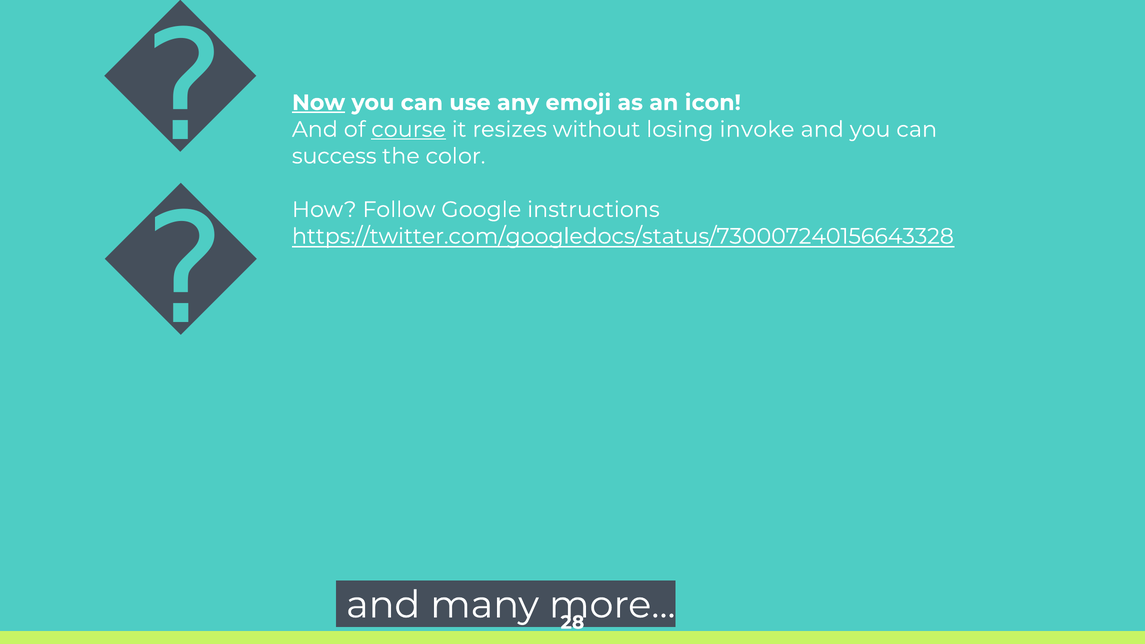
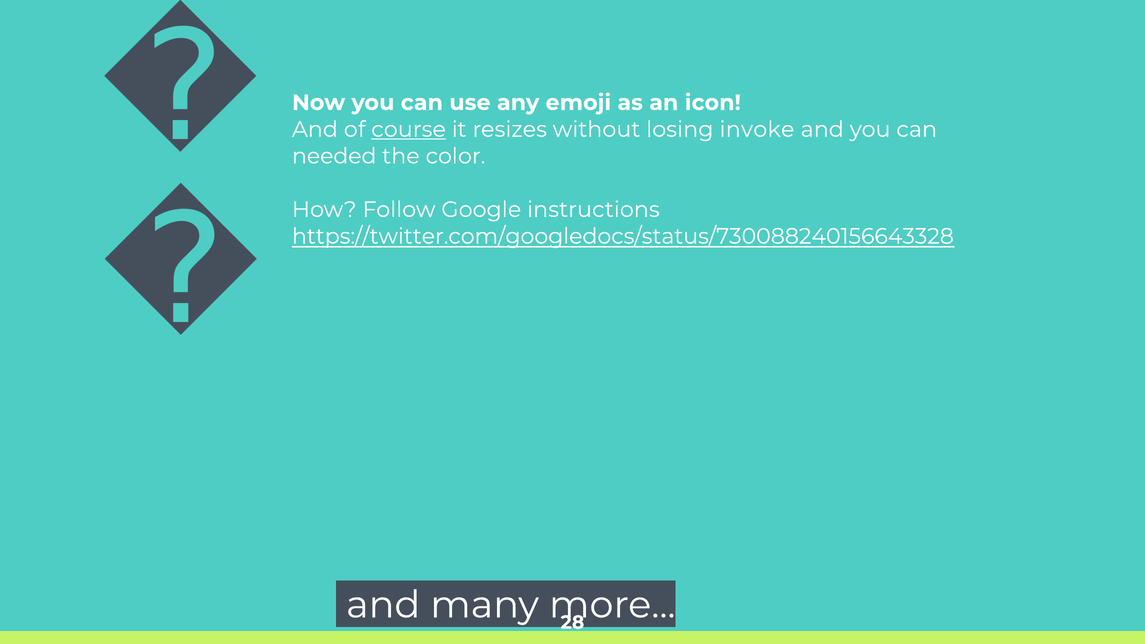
Now underline: present -> none (319, 103)
success: success -> needed (334, 156)
https://twitter.com/googledocs/status/730007240156643328: https://twitter.com/googledocs/status/730007240156643328 -> https://twitter.com/googledocs/status/730088240156643328 (623, 236)
